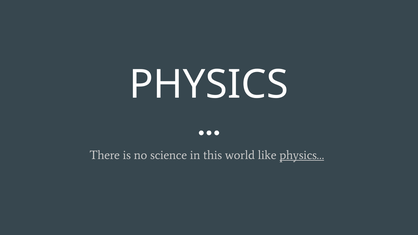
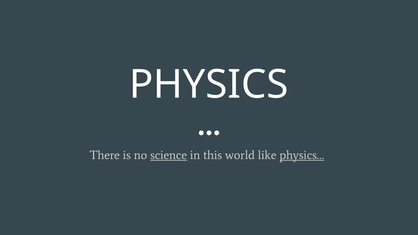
science underline: none -> present (169, 155)
